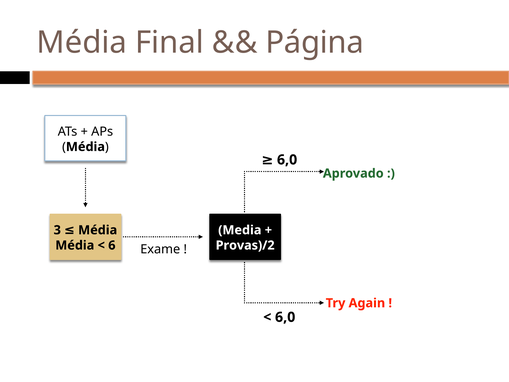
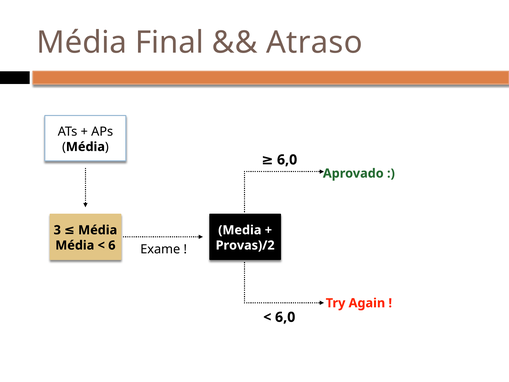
Página: Página -> Atraso (314, 42)
